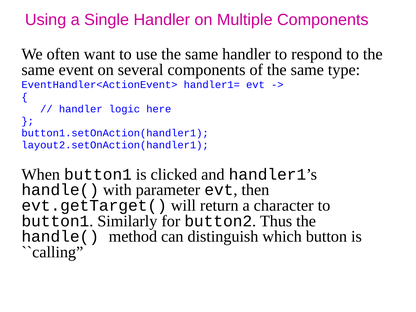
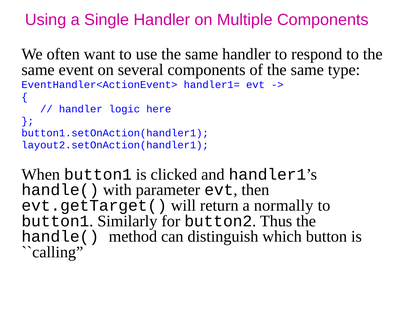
character: character -> normally (284, 205)
